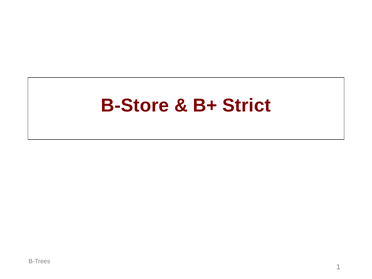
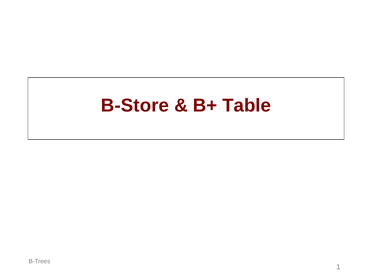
Strict: Strict -> Table (247, 105)
